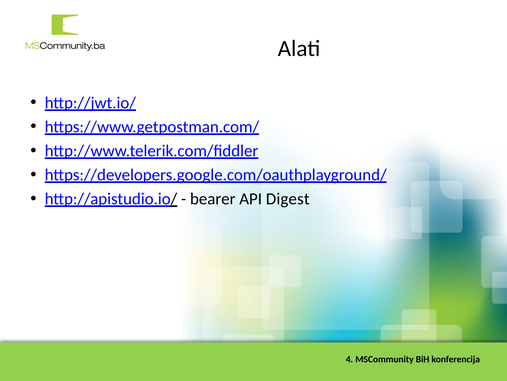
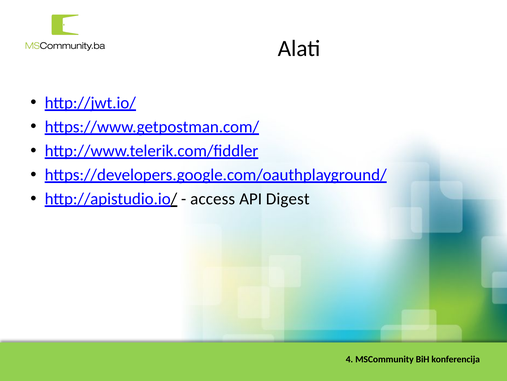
bearer: bearer -> access (213, 199)
